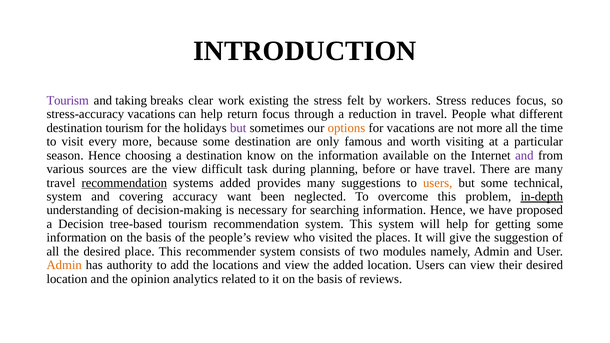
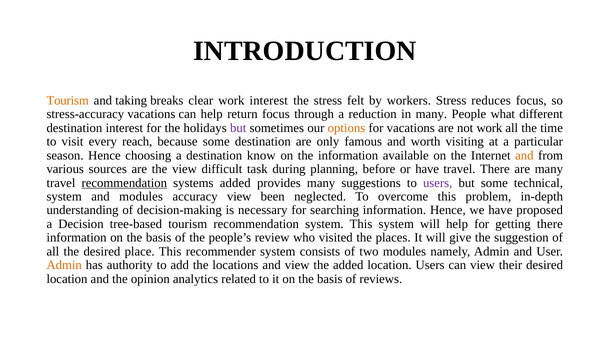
Tourism colour: purple -> orange (68, 100)
work existing: existing -> interest (269, 100)
in travel: travel -> many (431, 114)
destination tourism: tourism -> interest (124, 128)
not more: more -> work (489, 128)
every more: more -> reach (137, 142)
and colour: purple -> orange (524, 155)
users colour: orange -> purple (438, 183)
and covering: covering -> modules (141, 197)
accuracy want: want -> view (239, 197)
in-depth underline: present -> none (542, 197)
getting some: some -> there (550, 224)
